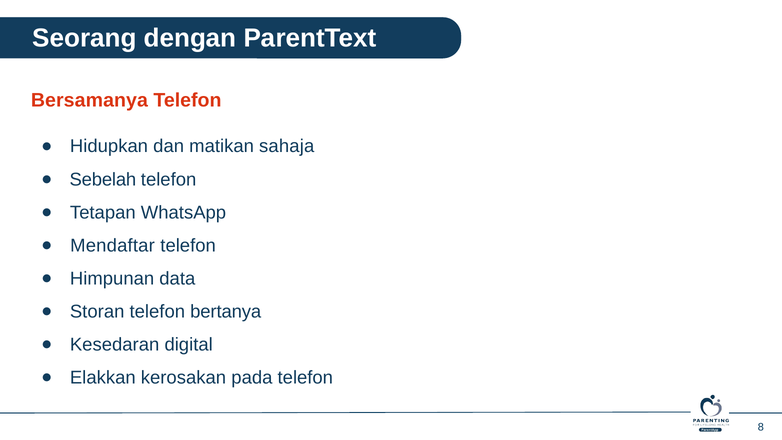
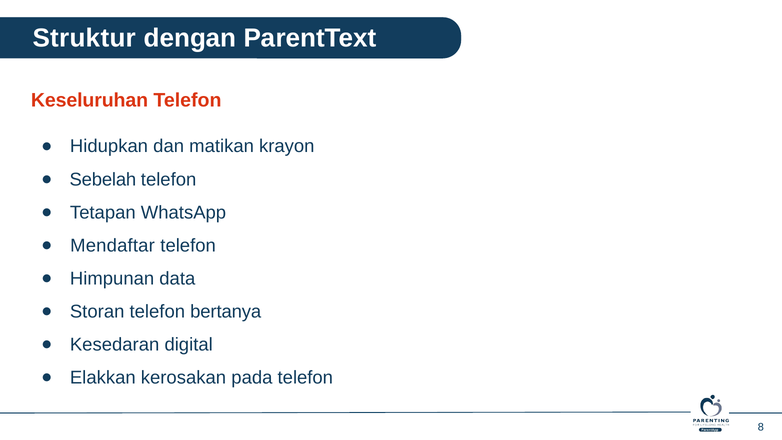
Seorang: Seorang -> Struktur (84, 38)
Bersamanya: Bersamanya -> Keseluruhan (90, 100)
sahaja: sahaja -> krayon (287, 146)
